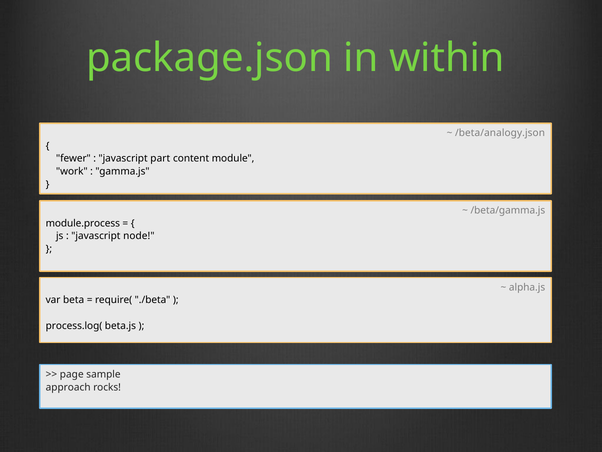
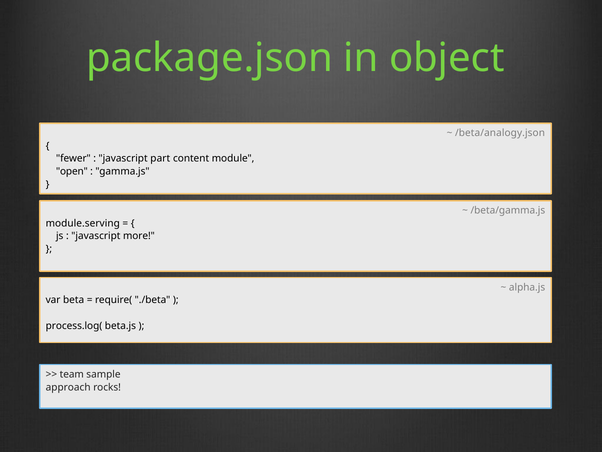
within: within -> object (447, 58)
work: work -> open (72, 171)
module.process: module.process -> module.serving (83, 223)
node: node -> more (139, 236)
page: page -> team (72, 374)
